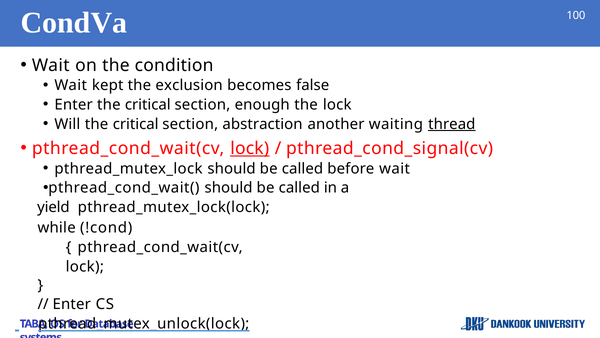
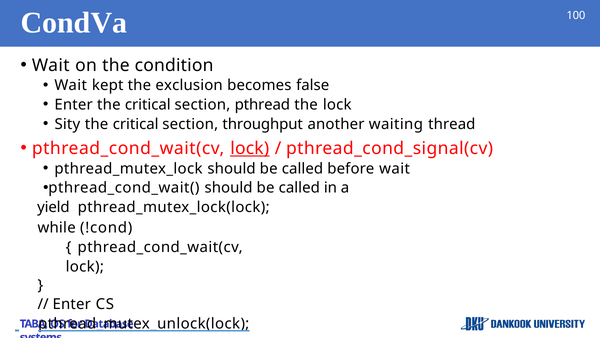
enough: enough -> pthread (262, 105)
Will: Will -> Sity (67, 124)
abstraction: abstraction -> throughput (263, 124)
thread underline: present -> none (452, 124)
